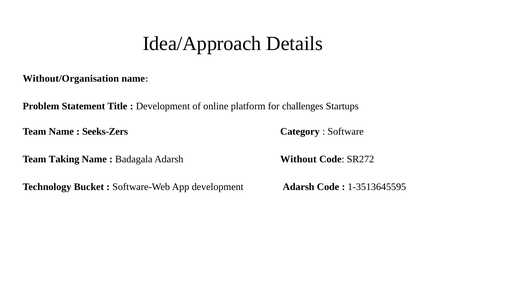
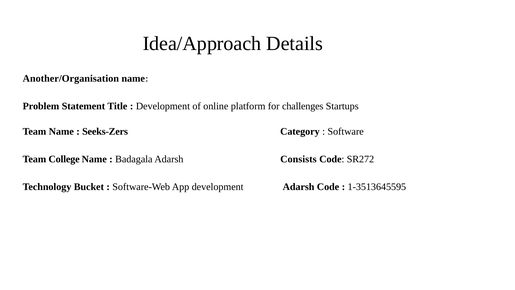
Without/Organisation: Without/Organisation -> Another/Organisation (71, 79)
Taking: Taking -> College (64, 159)
Without: Without -> Consists (298, 159)
